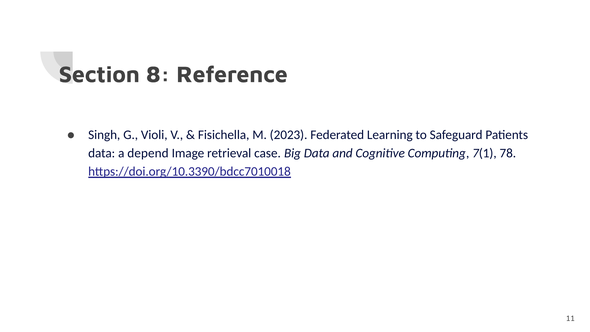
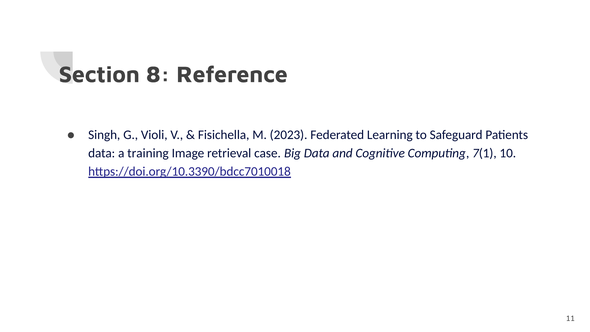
depend: depend -> training (148, 153)
78: 78 -> 10 (508, 153)
